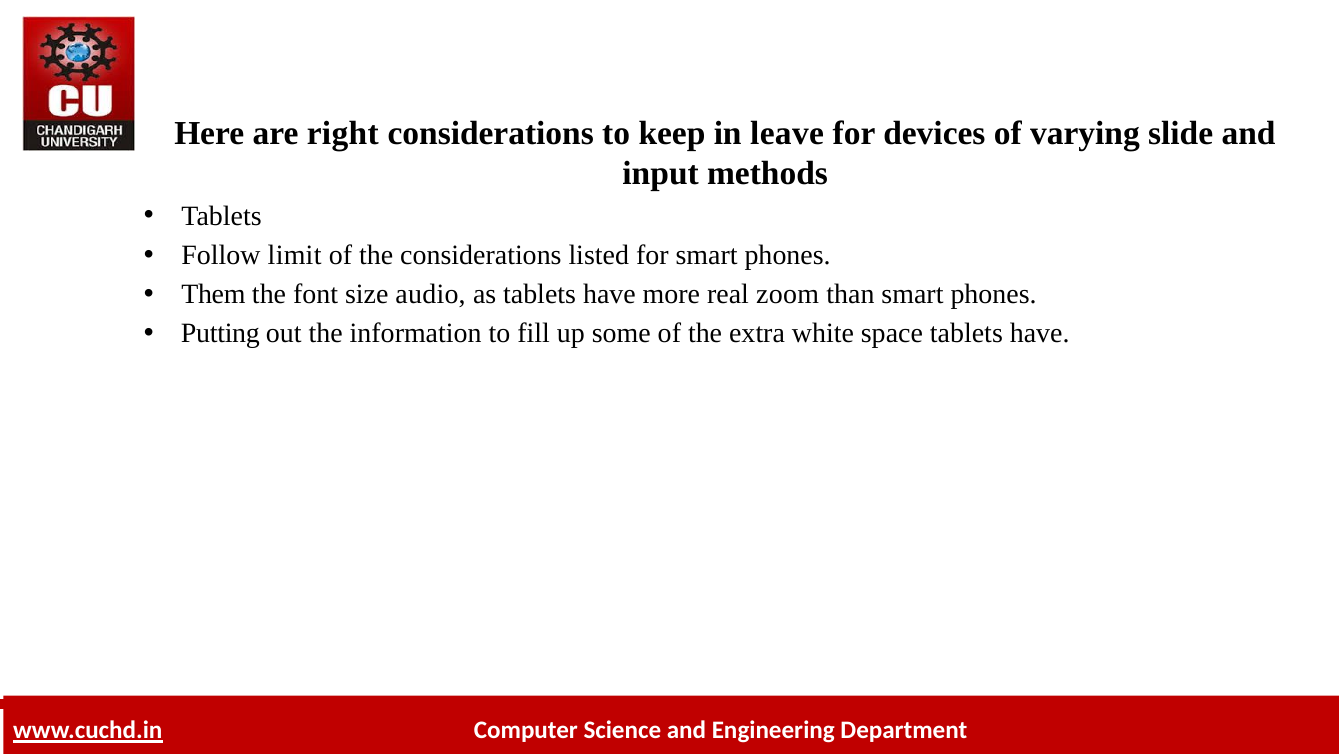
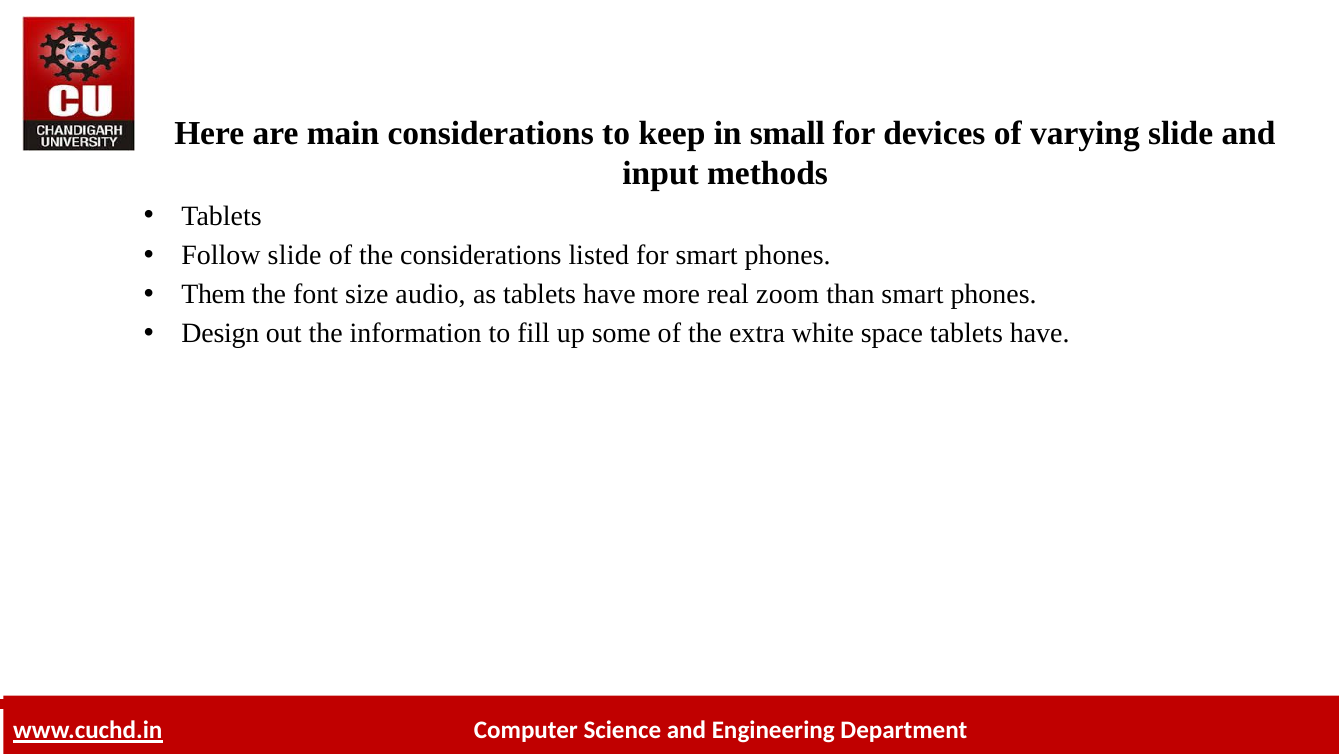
right: right -> main (343, 133)
leave: leave -> small (787, 133)
Follow limit: limit -> slide (295, 255)
Putting: Putting -> Design (220, 333)
